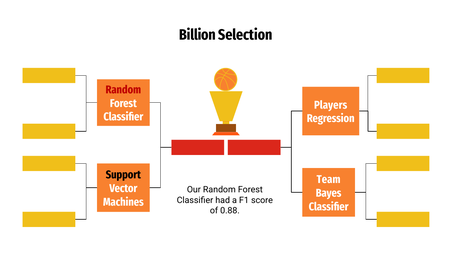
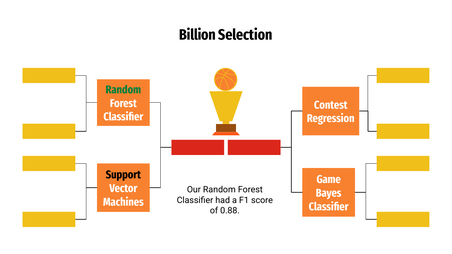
Random colour: red -> green (123, 90)
Players: Players -> Contest (331, 105)
Team: Team -> Game (329, 180)
